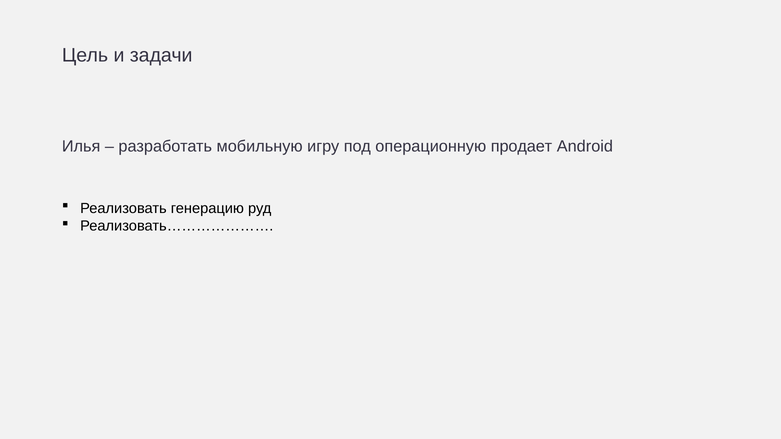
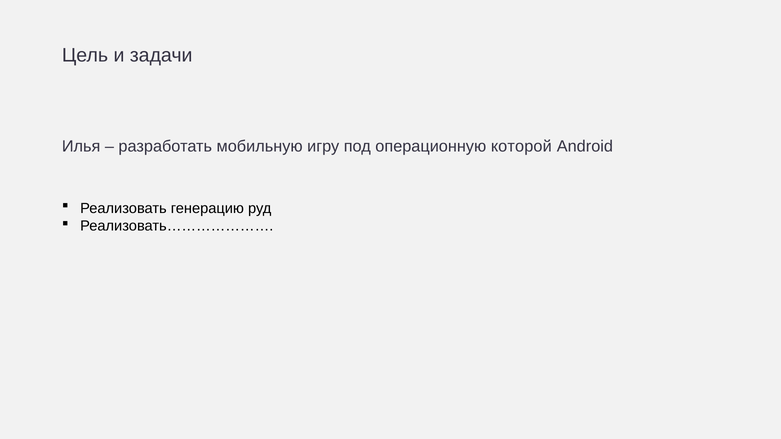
продает: продает -> которой (521, 146)
